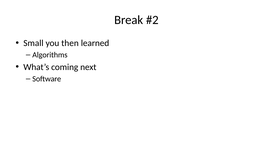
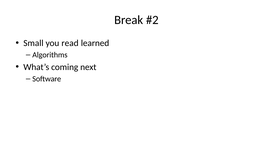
then: then -> read (70, 43)
